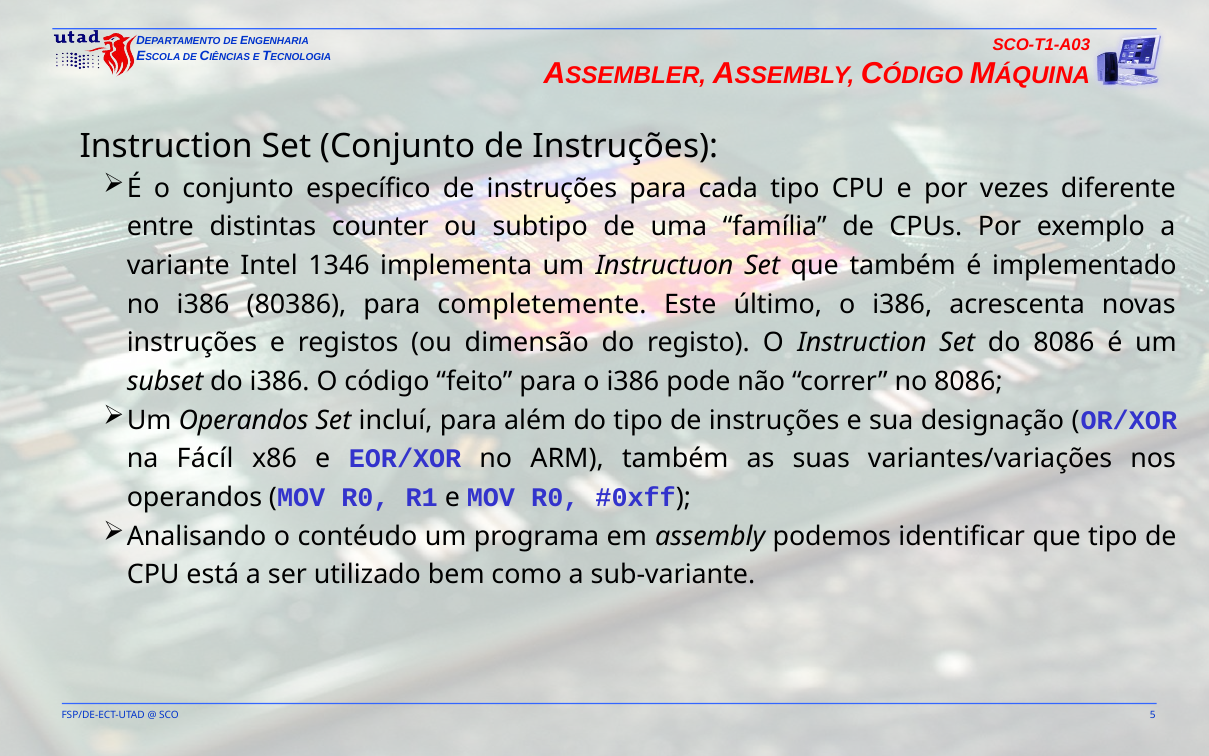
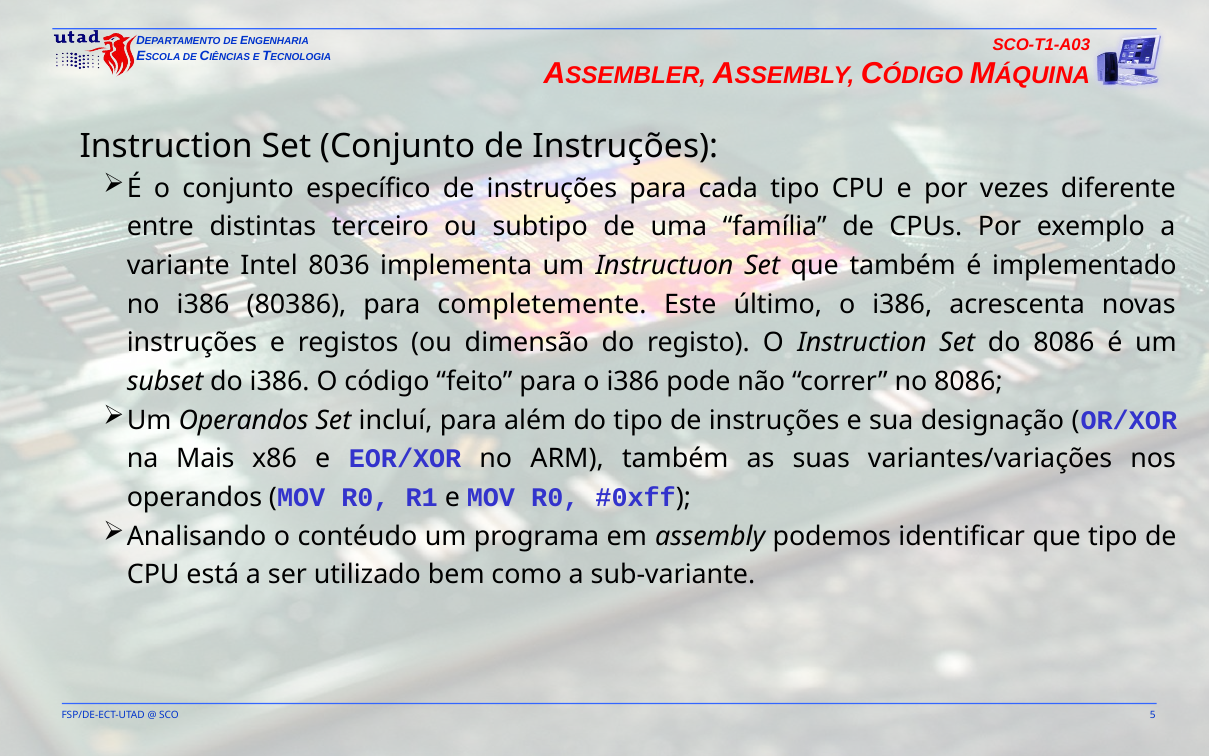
counter: counter -> terceiro (380, 227)
1346: 1346 -> 8036 (339, 265)
Fácíl: Fácíl -> Mais (205, 459)
